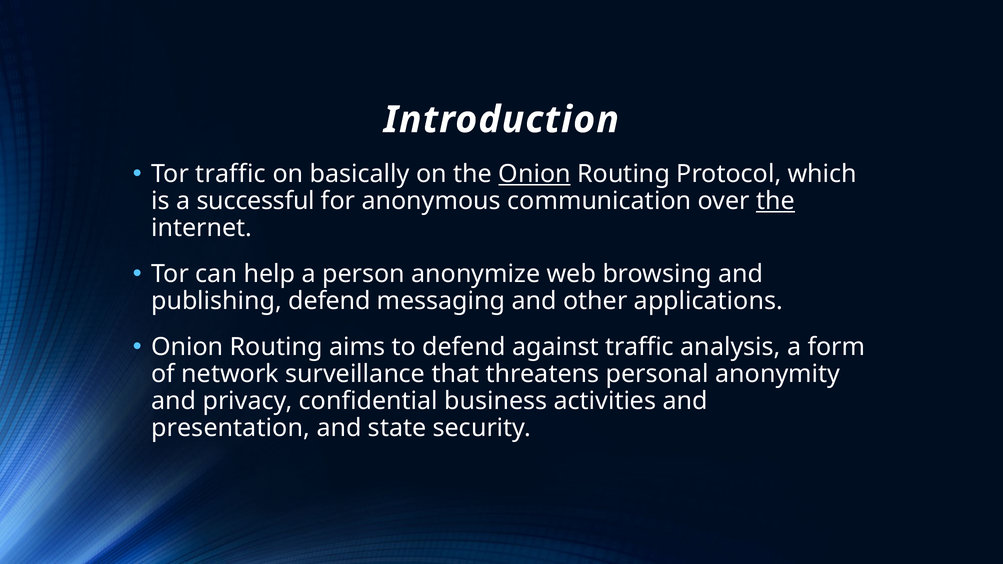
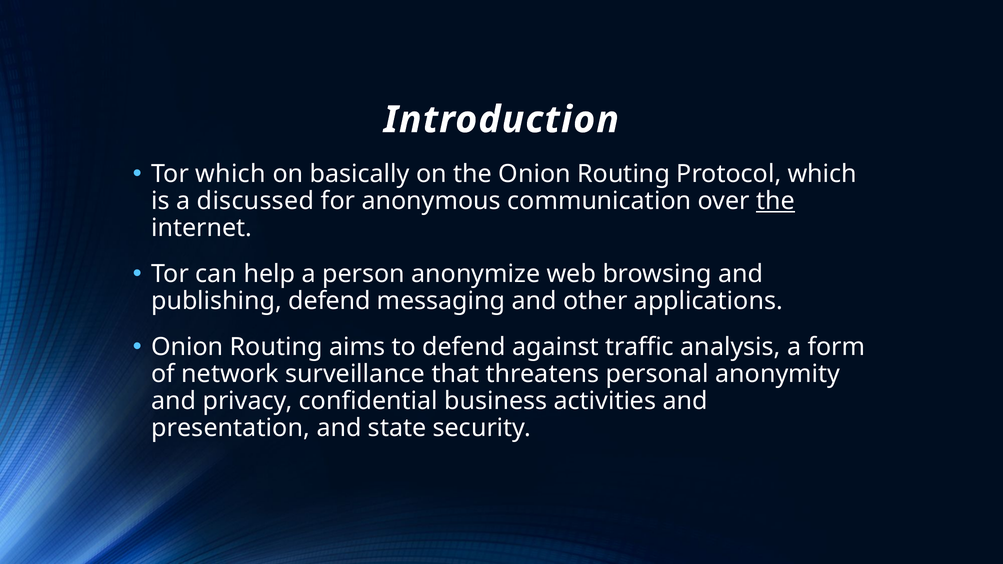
Tor traffic: traffic -> which (231, 174)
Onion underline: present -> none (535, 174)
successful: successful -> discussed (256, 201)
